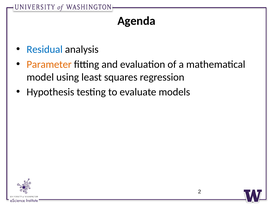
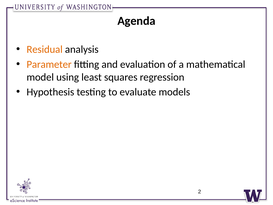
Residual colour: blue -> orange (45, 49)
